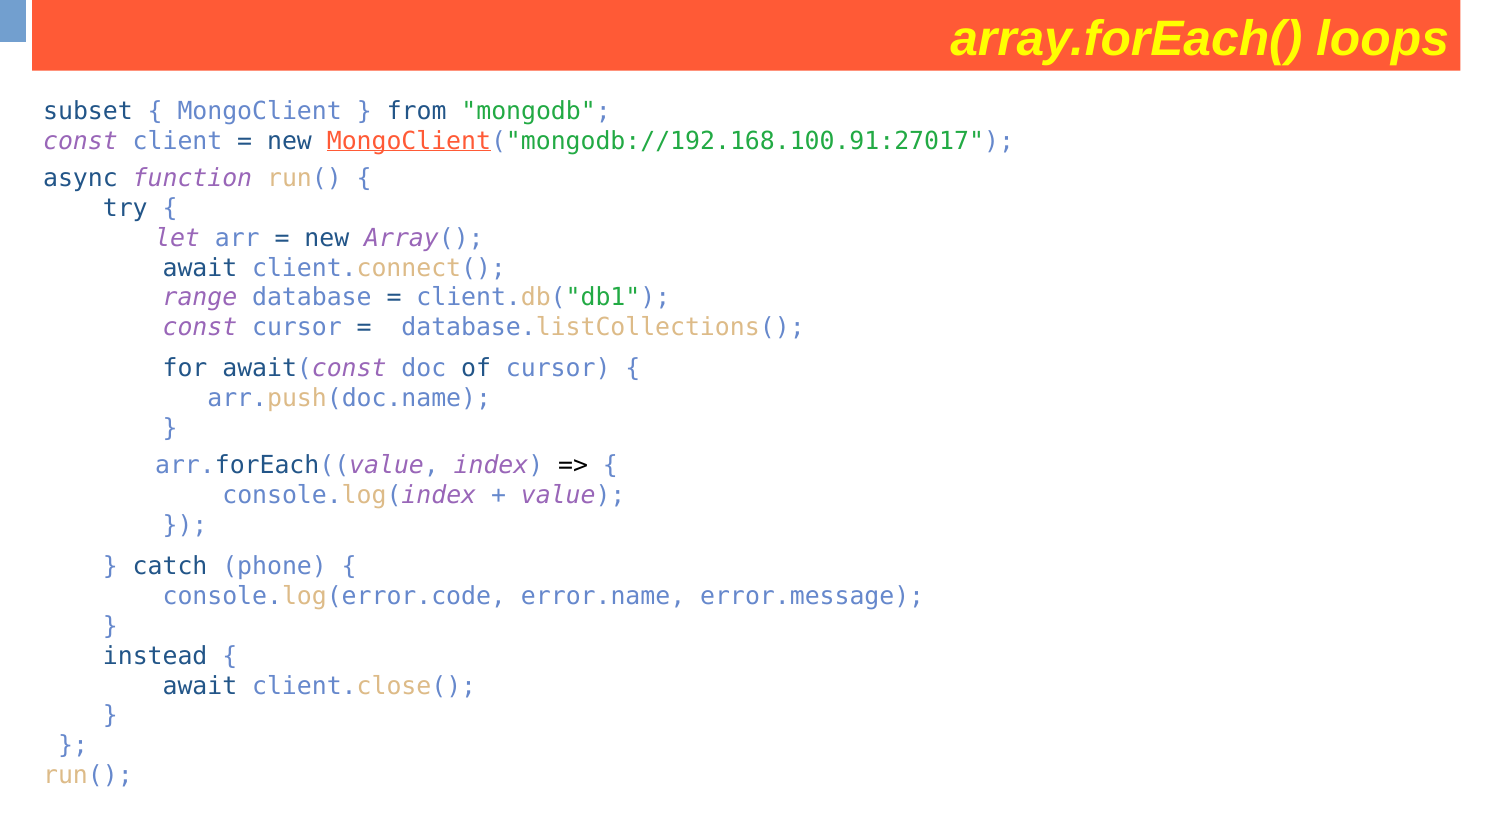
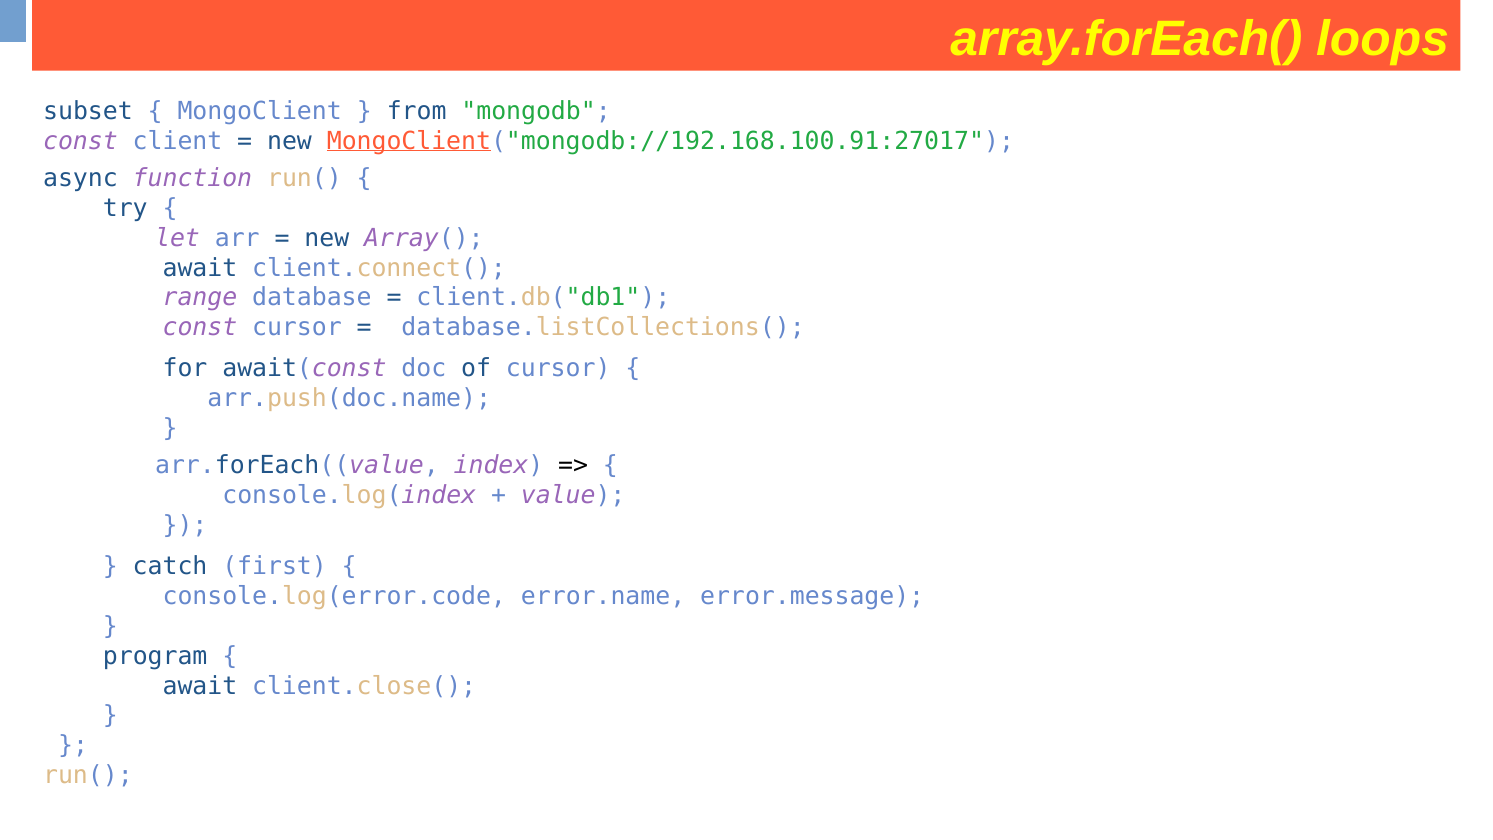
phone: phone -> first (275, 566)
instead: instead -> program (155, 656)
